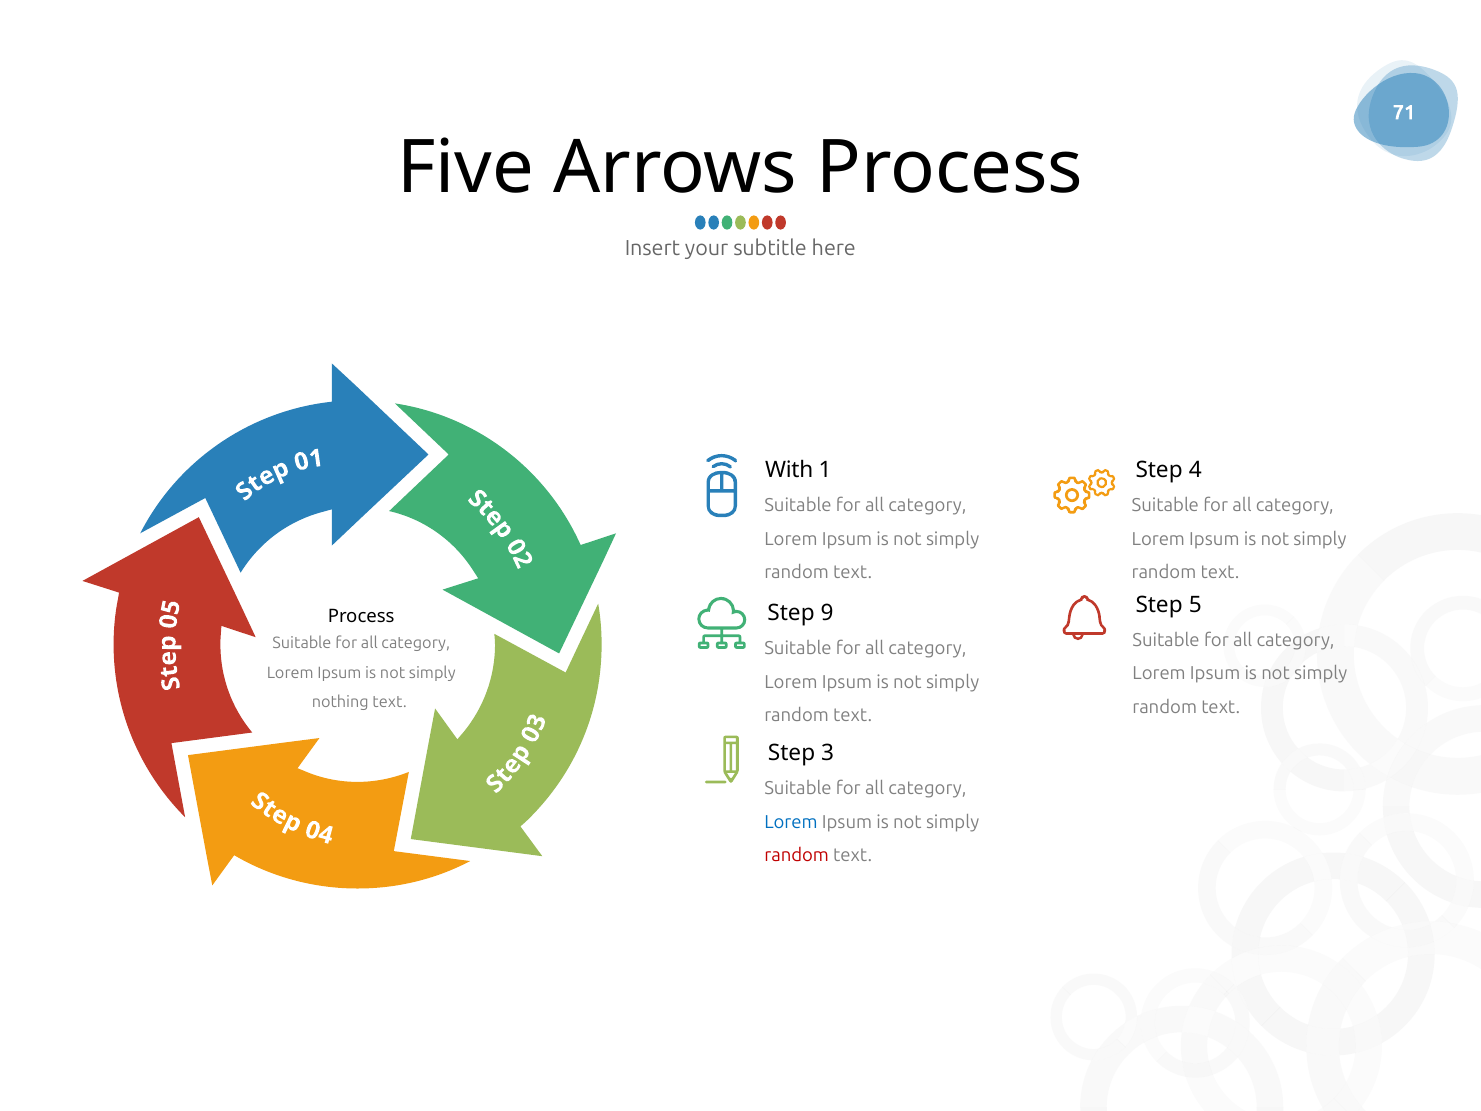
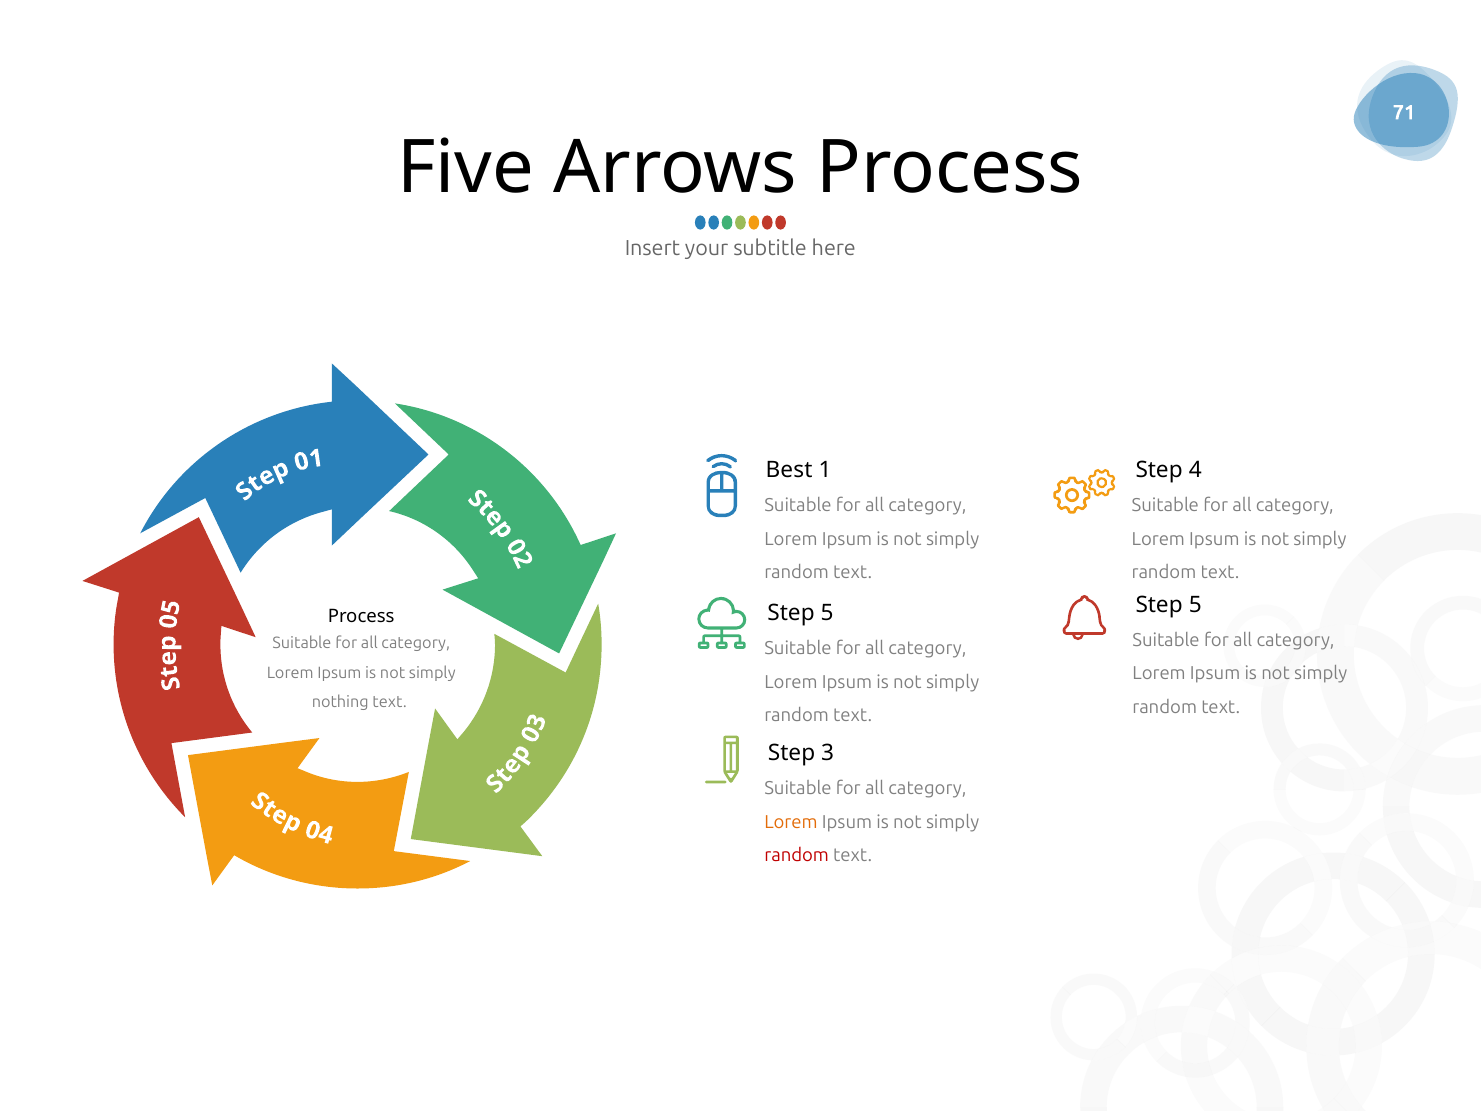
With: With -> Best (789, 470)
9: 9 -> 5 (827, 613)
Lorem colour: blue -> orange (791, 822)
